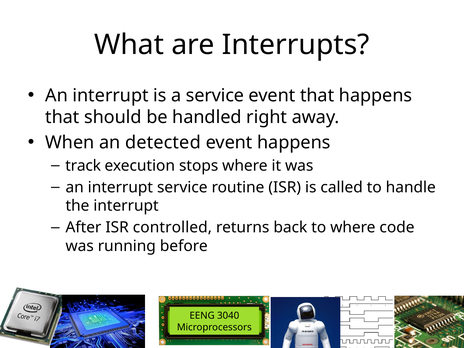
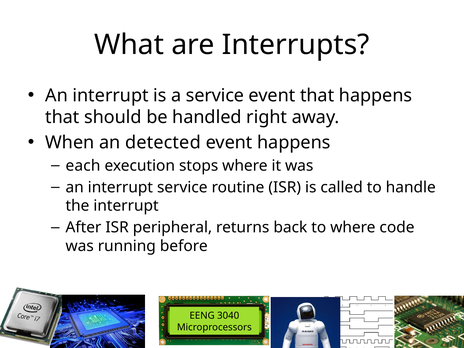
track: track -> each (83, 166)
controlled: controlled -> peripheral (172, 227)
